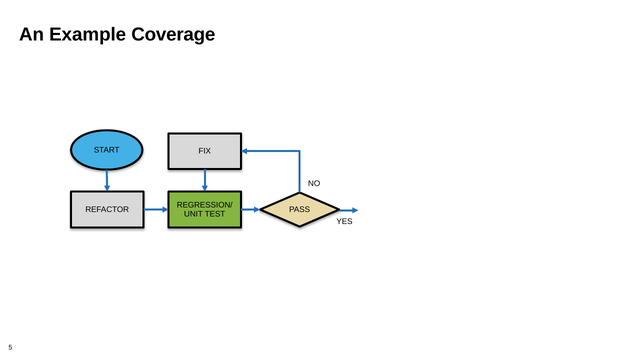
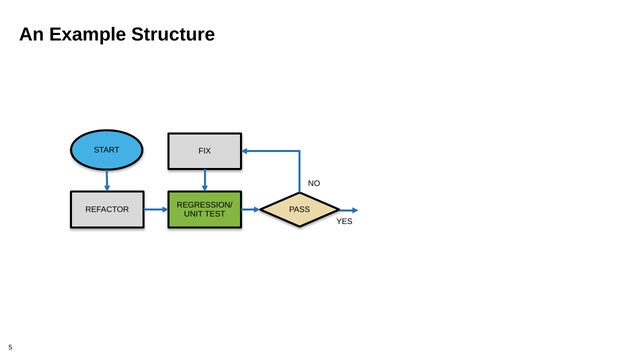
Coverage: Coverage -> Structure (173, 35)
